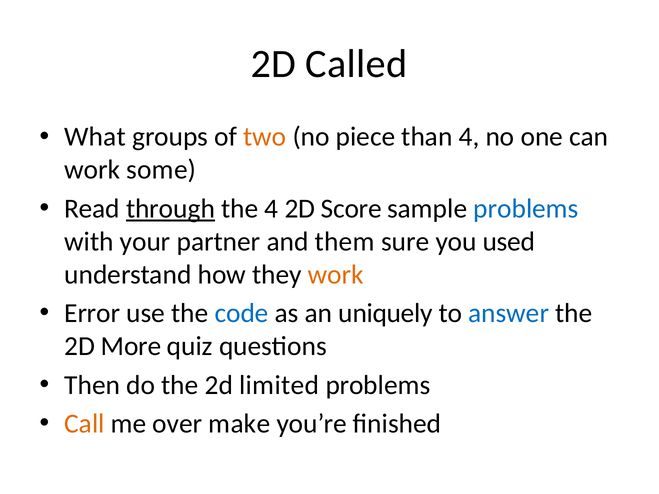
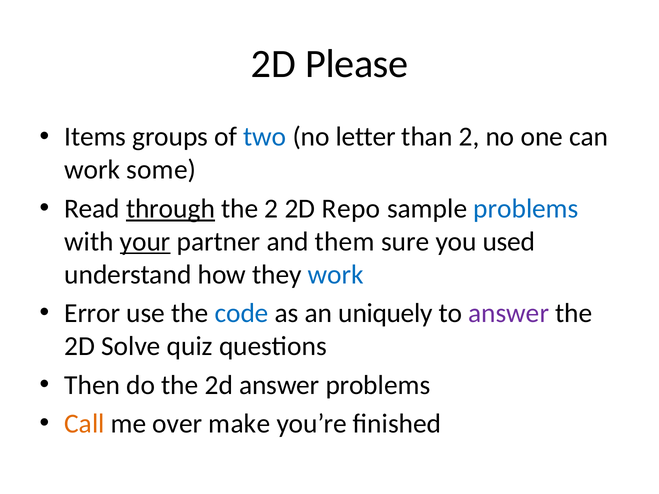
Called: Called -> Please (357, 64)
What: What -> Items (95, 137)
two colour: orange -> blue (265, 137)
piece: piece -> letter (366, 137)
than 4: 4 -> 2 (469, 137)
the 4: 4 -> 2 (271, 209)
Score: Score -> Repo (351, 209)
your underline: none -> present (145, 242)
work colour: orange -> blue (336, 275)
answer colour: blue -> purple (509, 313)
More: More -> Solve (131, 346)
2d limited: limited -> answer (279, 385)
